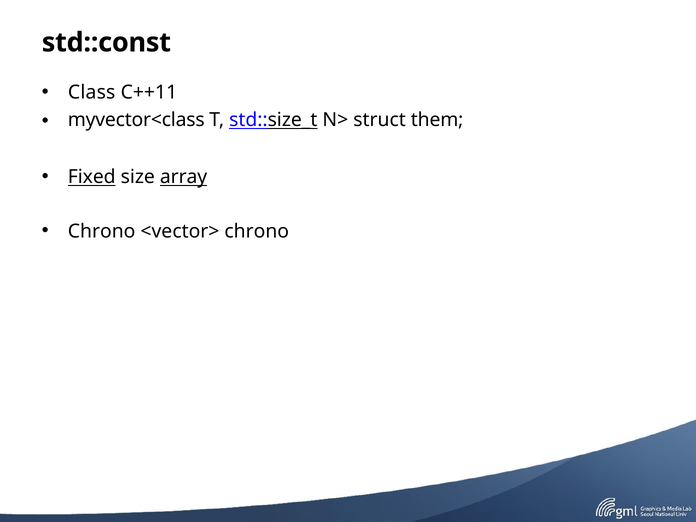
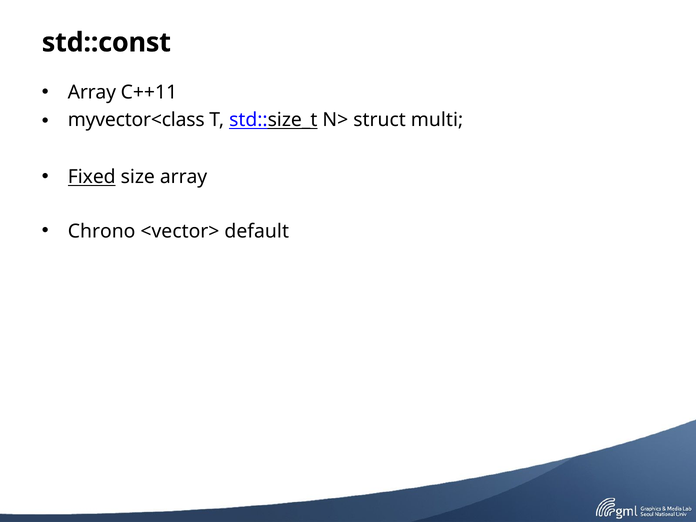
Class: Class -> Array (92, 93)
them: them -> multi (437, 120)
array underline: present -> none (184, 177)
<vector> chrono: chrono -> default (257, 231)
